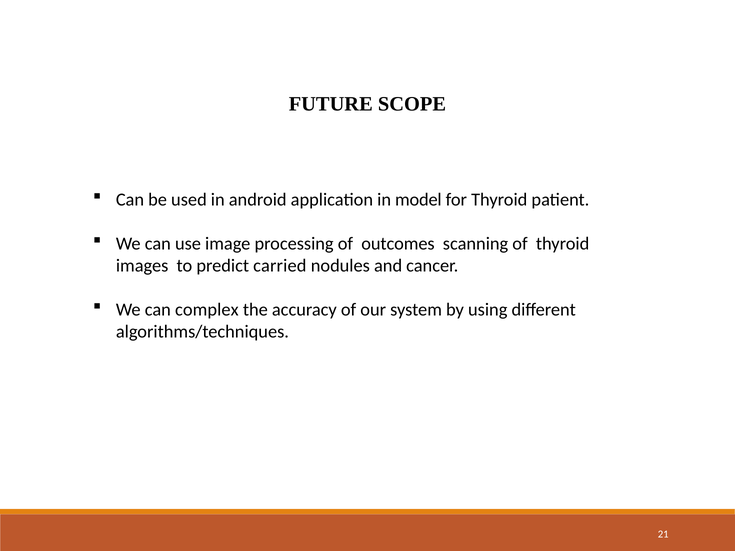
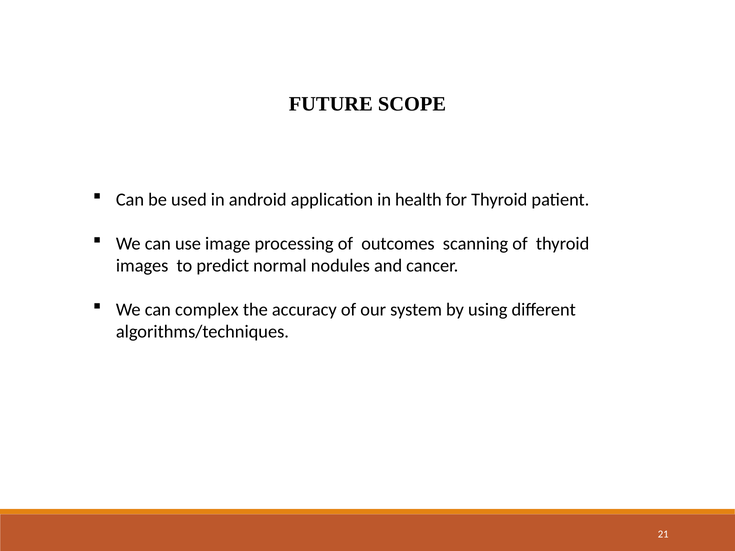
model: model -> health (418, 200)
carried: carried -> normal (280, 266)
